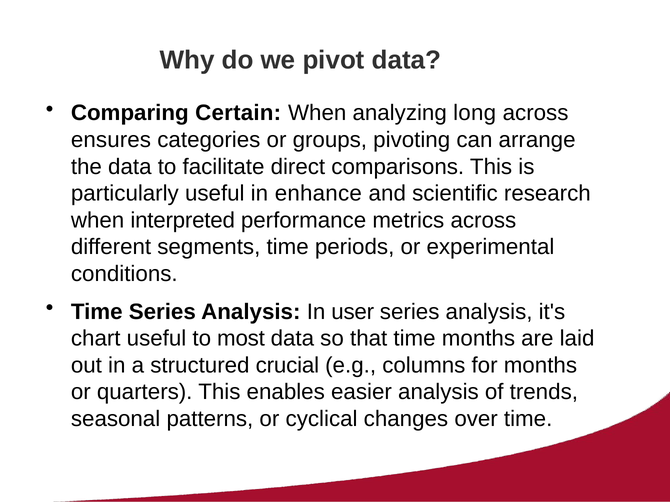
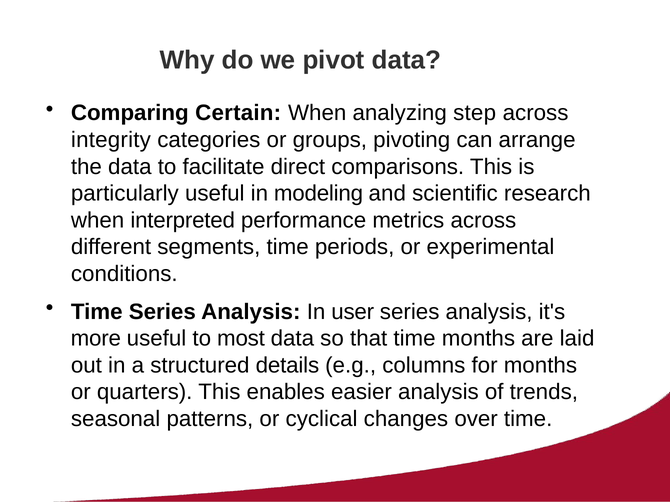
long: long -> step (475, 113)
ensures: ensures -> integrity (111, 140)
enhance: enhance -> modeling (319, 194)
chart: chart -> more (96, 339)
crucial: crucial -> details (287, 366)
